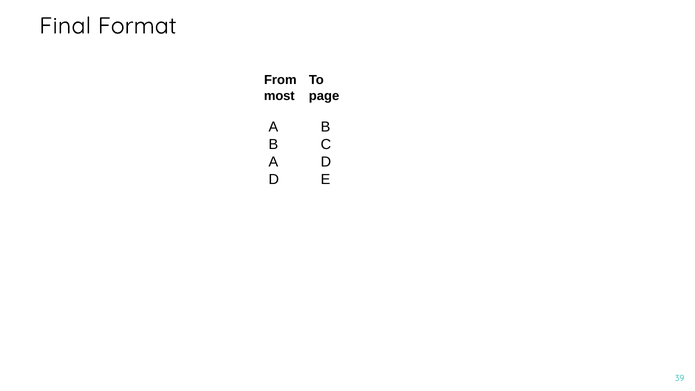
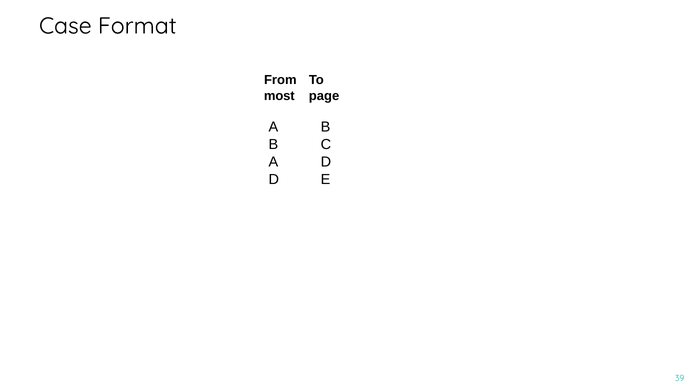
Final: Final -> Case (65, 26)
